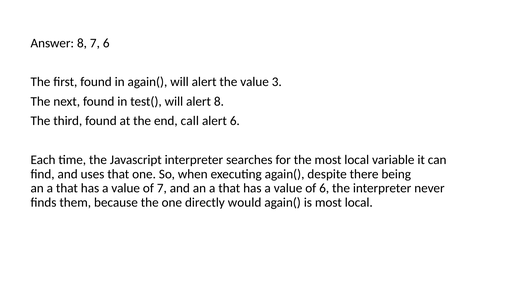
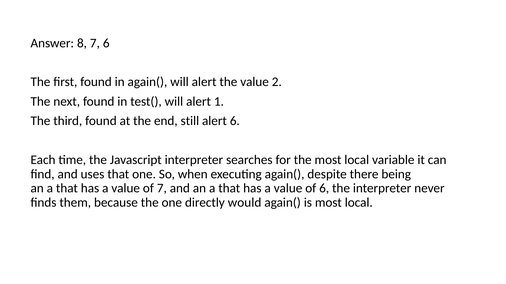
3: 3 -> 2 (277, 82)
alert 8: 8 -> 1 (219, 102)
call: call -> still (190, 121)
